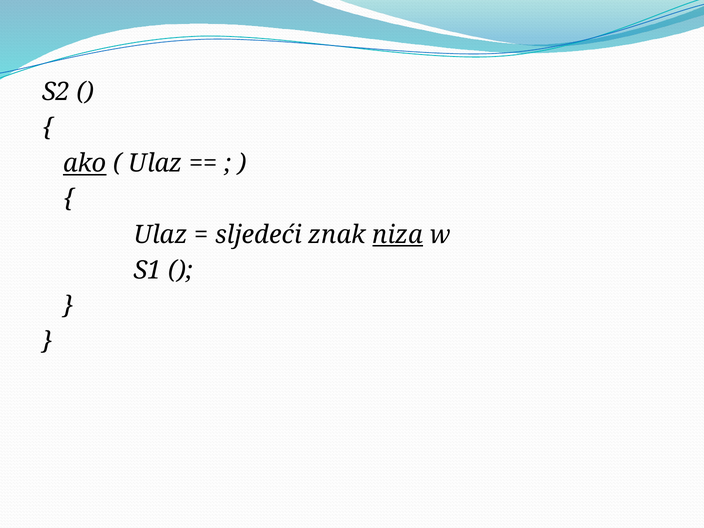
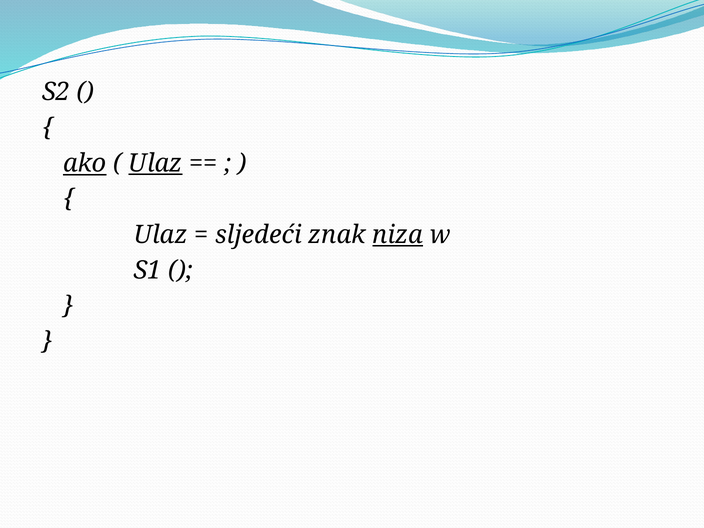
Ulaz underline: none -> present (155, 163)
